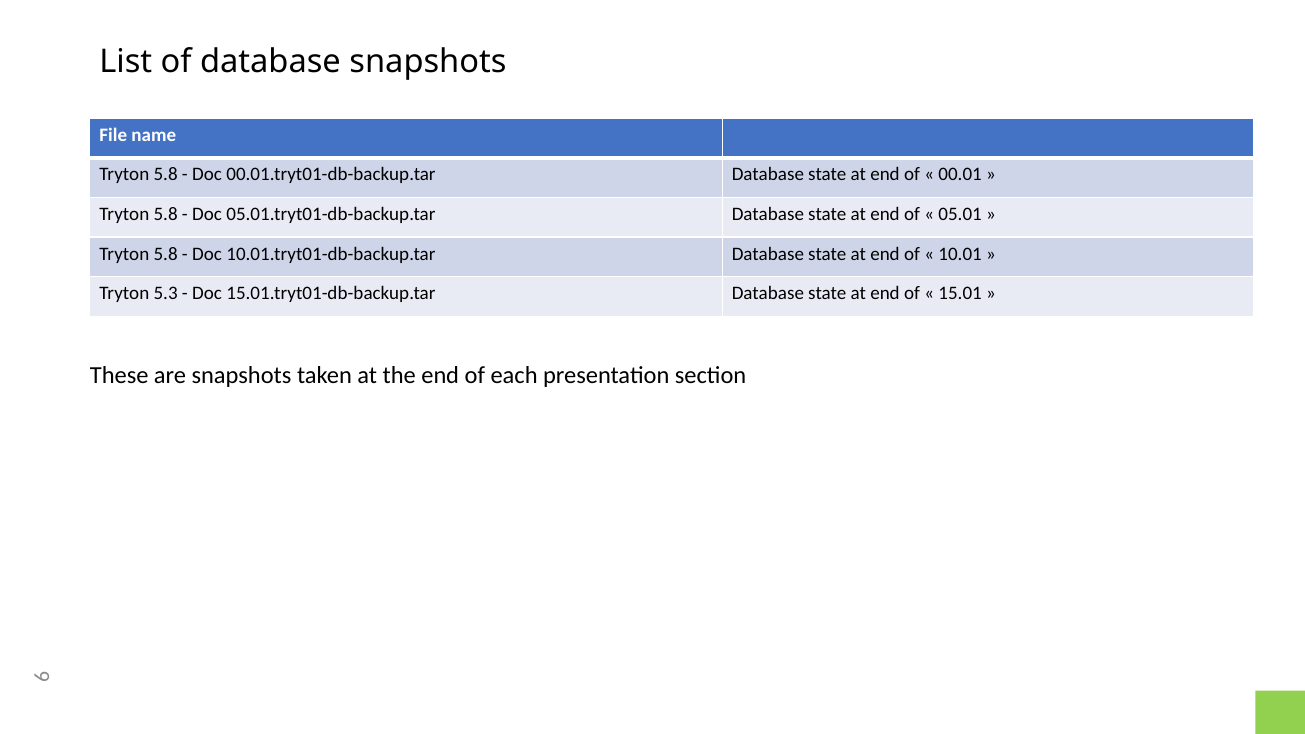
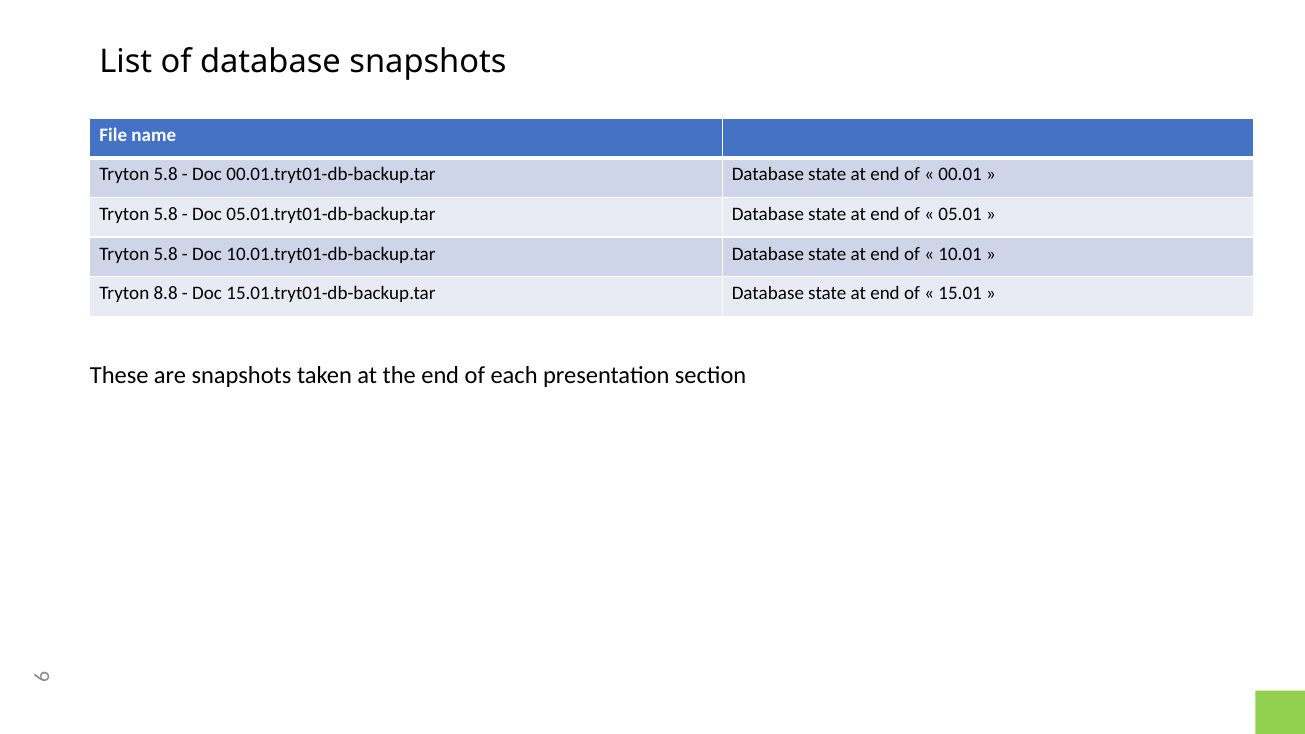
5.3: 5.3 -> 8.8 (166, 294)
